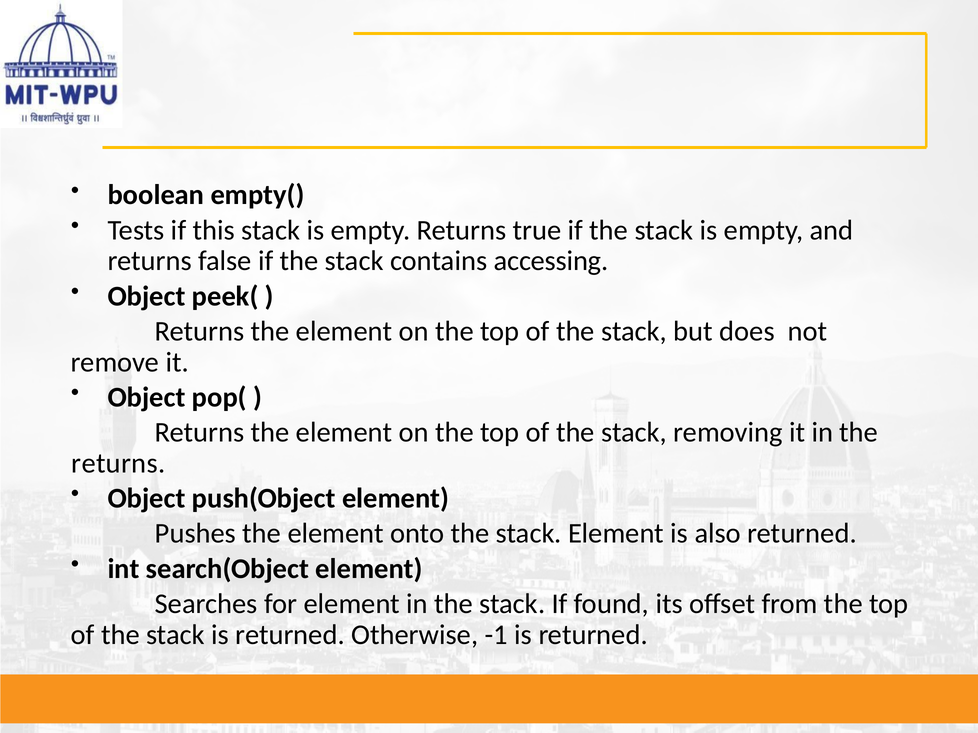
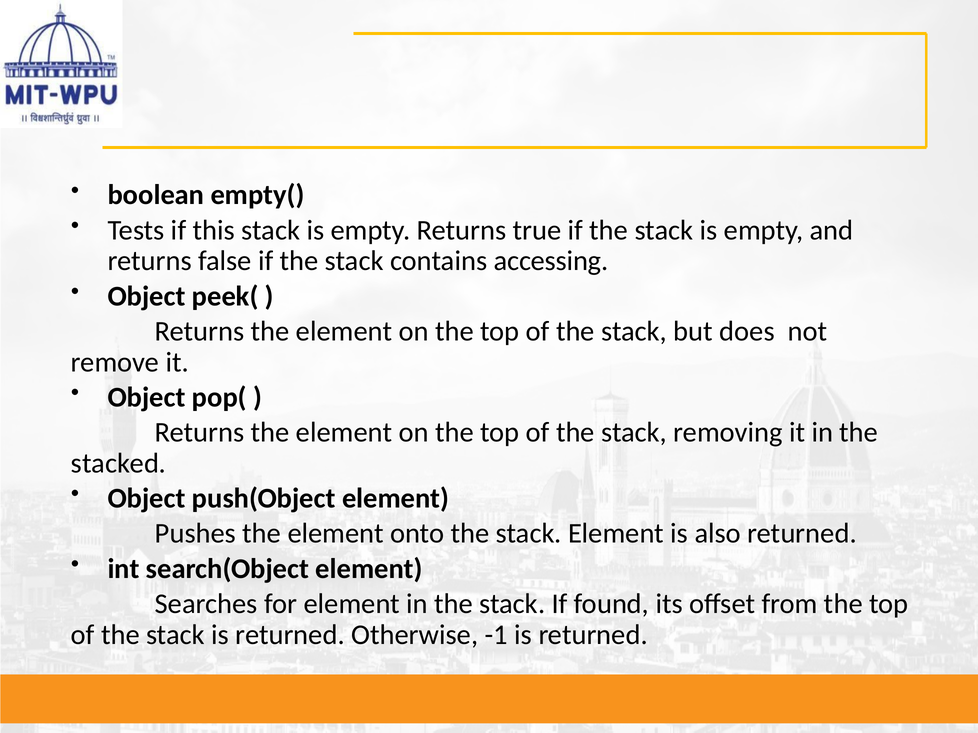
returns: returns -> stacked (119, 464)
